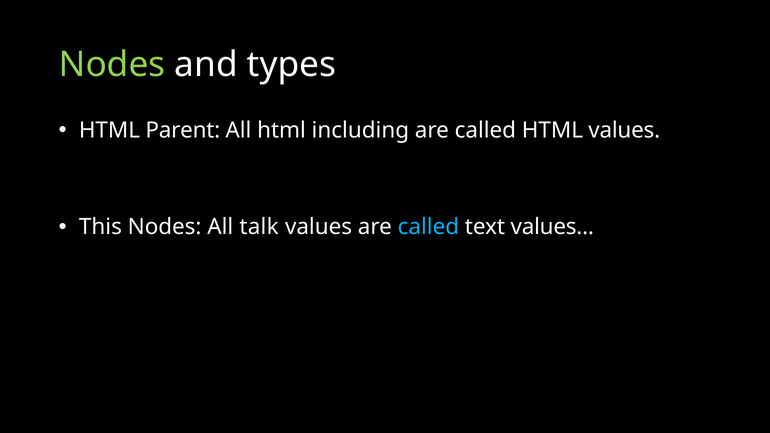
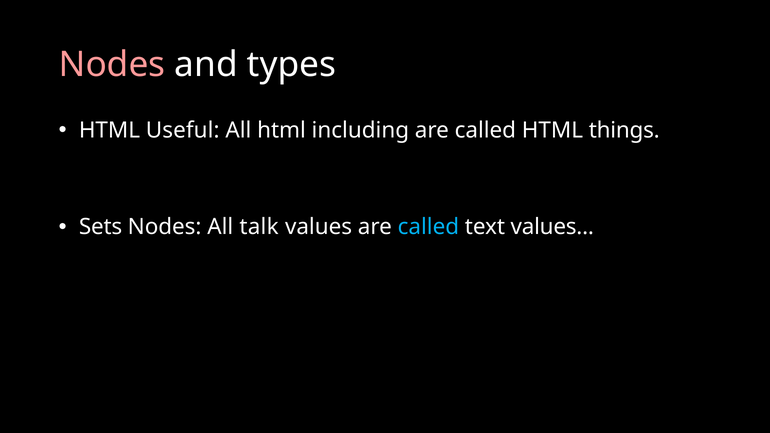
Nodes colour: light green -> pink (112, 65)
Parent: Parent -> Useful (183, 130)
HTML values: values -> things (624, 130)
This: This -> Sets (101, 227)
